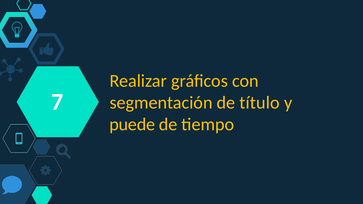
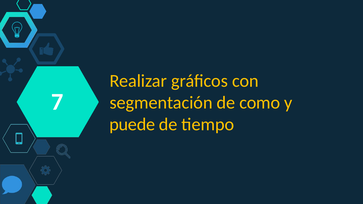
título: título -> como (260, 103)
